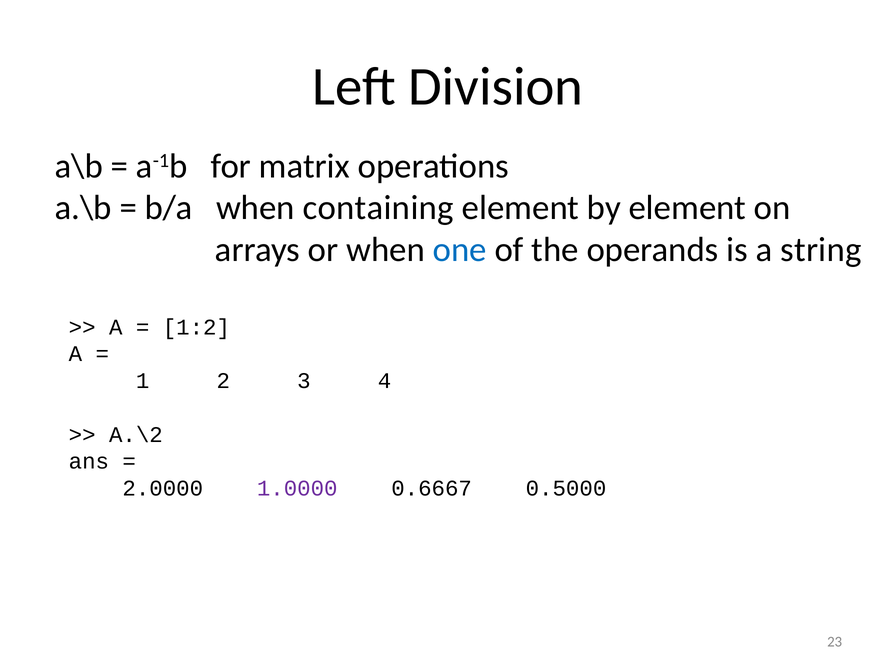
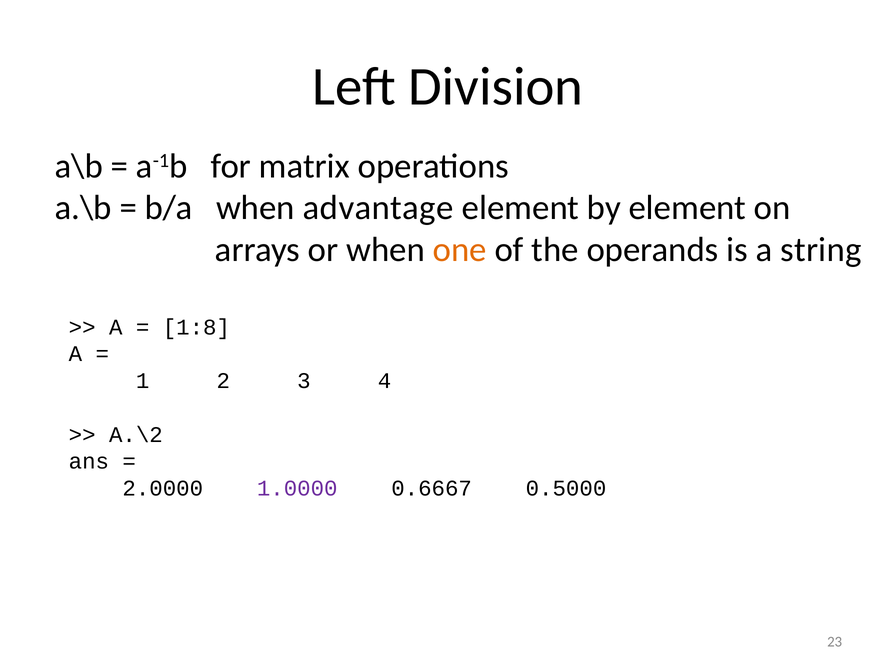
containing: containing -> advantage (378, 208)
one colour: blue -> orange (460, 250)
1:2: 1:2 -> 1:8 (196, 327)
